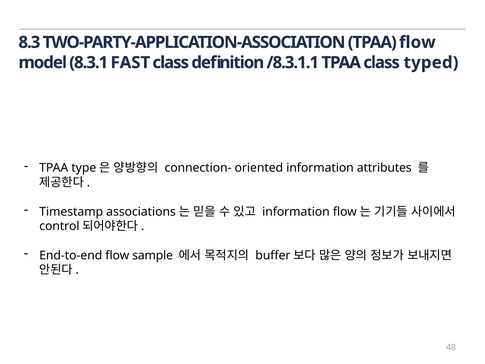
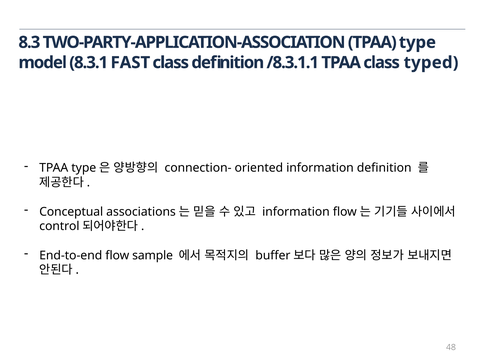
TPAA flow: flow -> type (417, 42)
information attributes: attributes -> definition (384, 168)
Timestamp: Timestamp -> Conceptual (71, 212)
